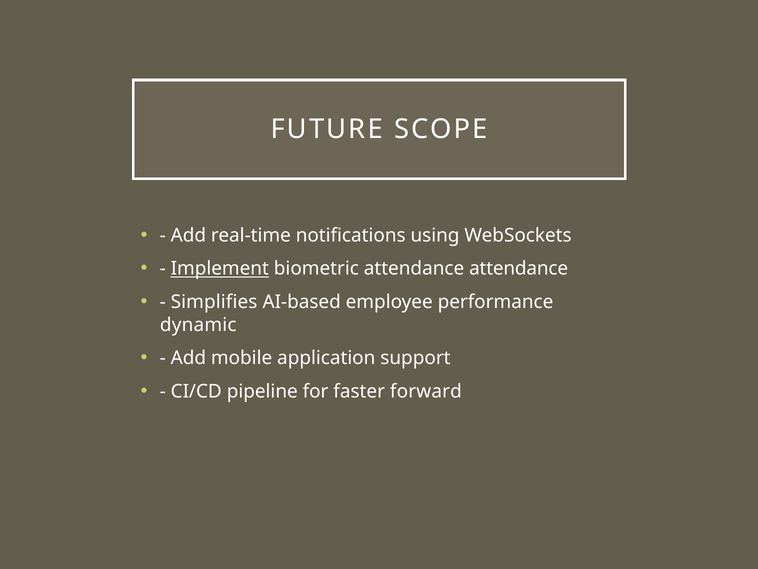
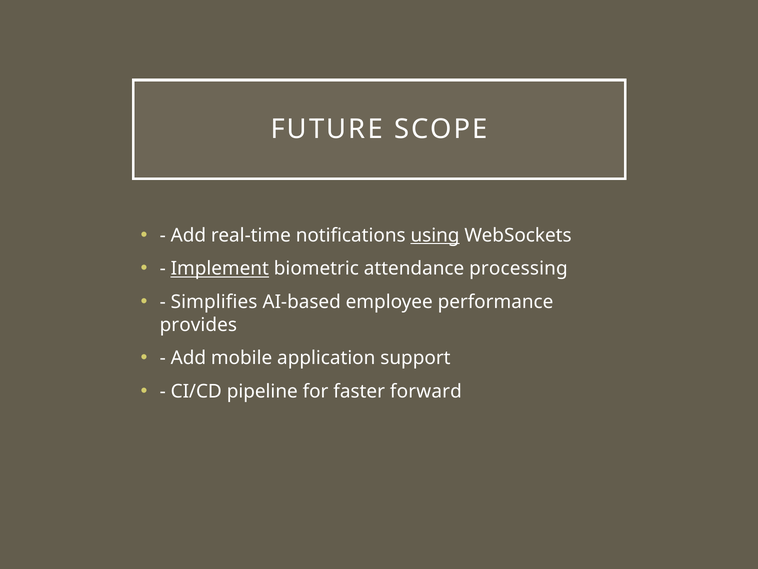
using underline: none -> present (435, 235)
attendance attendance: attendance -> processing (518, 268)
dynamic: dynamic -> provides (198, 324)
